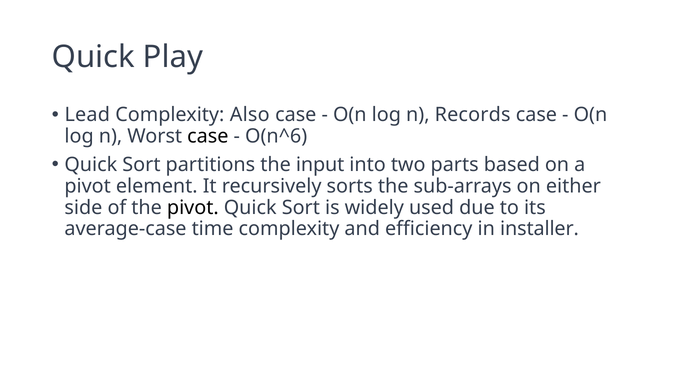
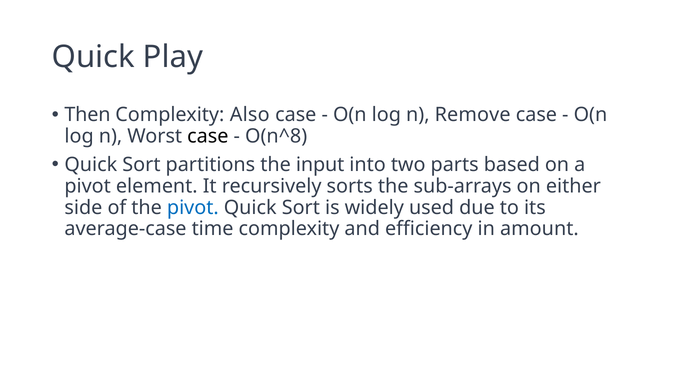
Lead: Lead -> Then (87, 115)
Records: Records -> Remove (473, 115)
O(n^6: O(n^6 -> O(n^8 (276, 136)
pivot colour: black -> blue (193, 207)
installer: installer -> amount (539, 229)
